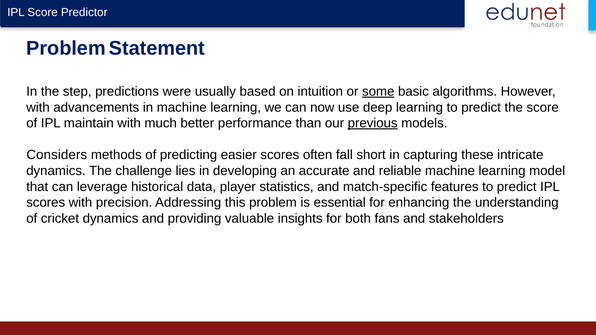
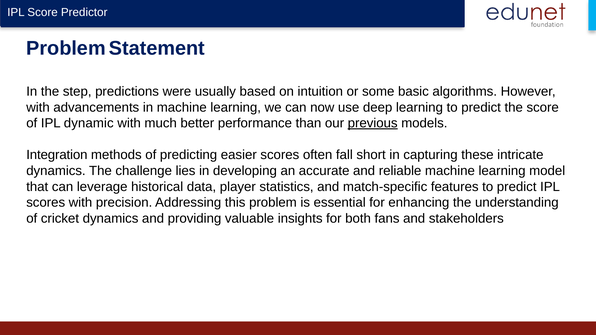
some underline: present -> none (378, 92)
maintain: maintain -> dynamic (89, 123)
Considers: Considers -> Integration (57, 155)
